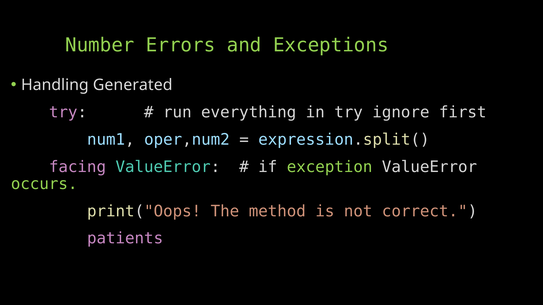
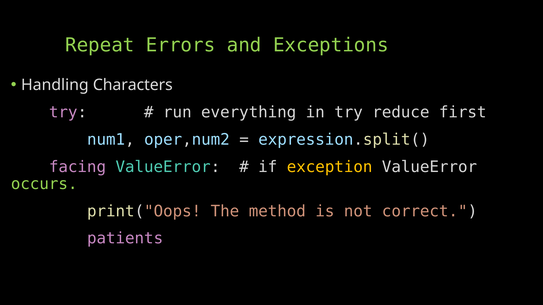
Number: Number -> Repeat (100, 45)
Generated: Generated -> Characters (133, 85)
ignore: ignore -> reduce (401, 112)
exception colour: light green -> yellow (330, 167)
